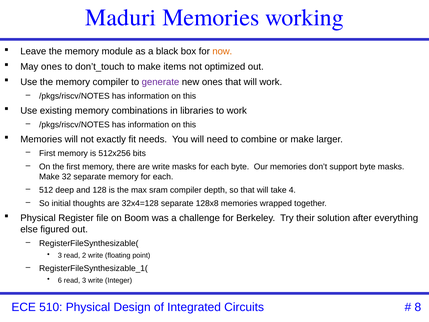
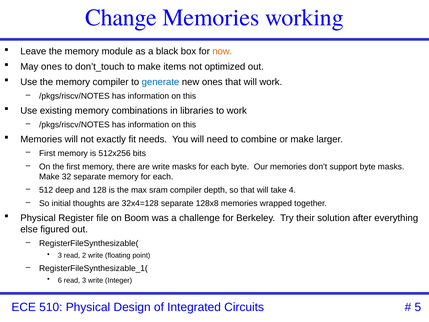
Maduri: Maduri -> Change (121, 18)
generate colour: purple -> blue (160, 82)
8: 8 -> 5 (418, 307)
